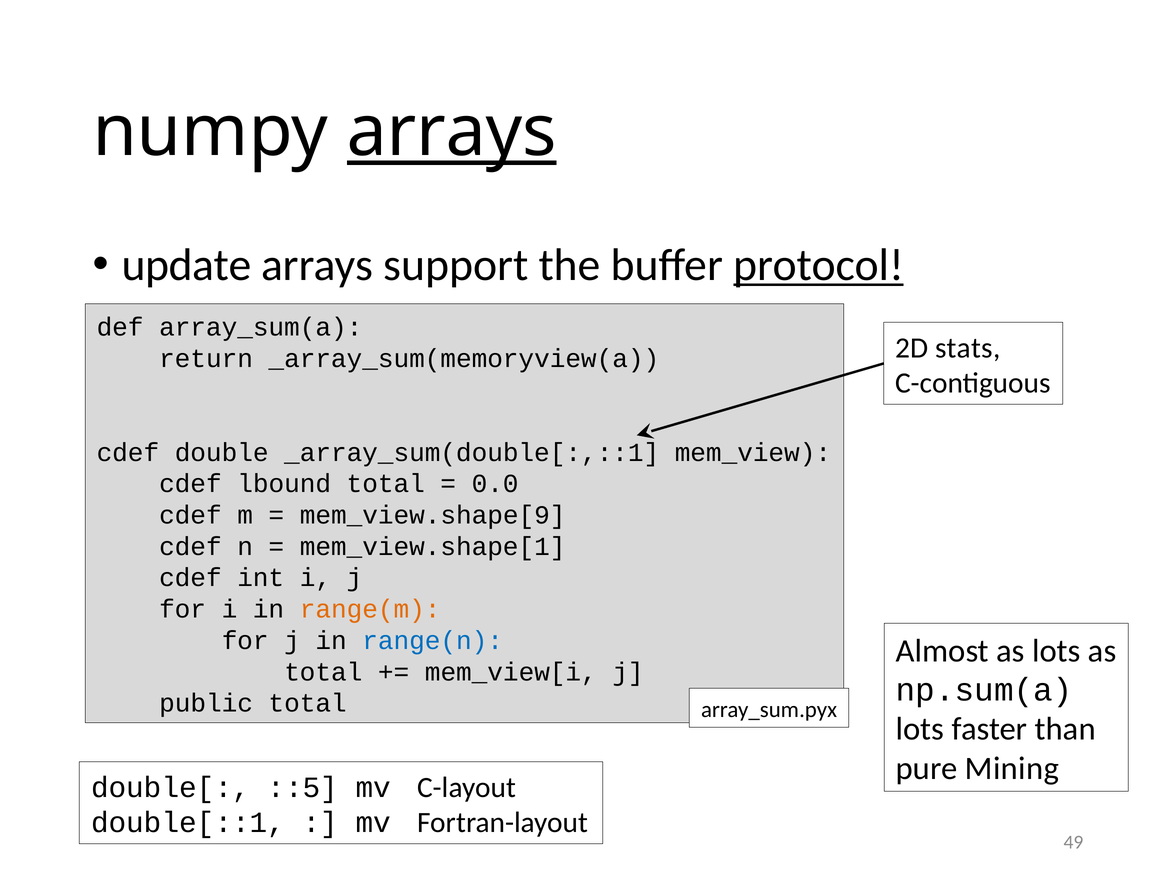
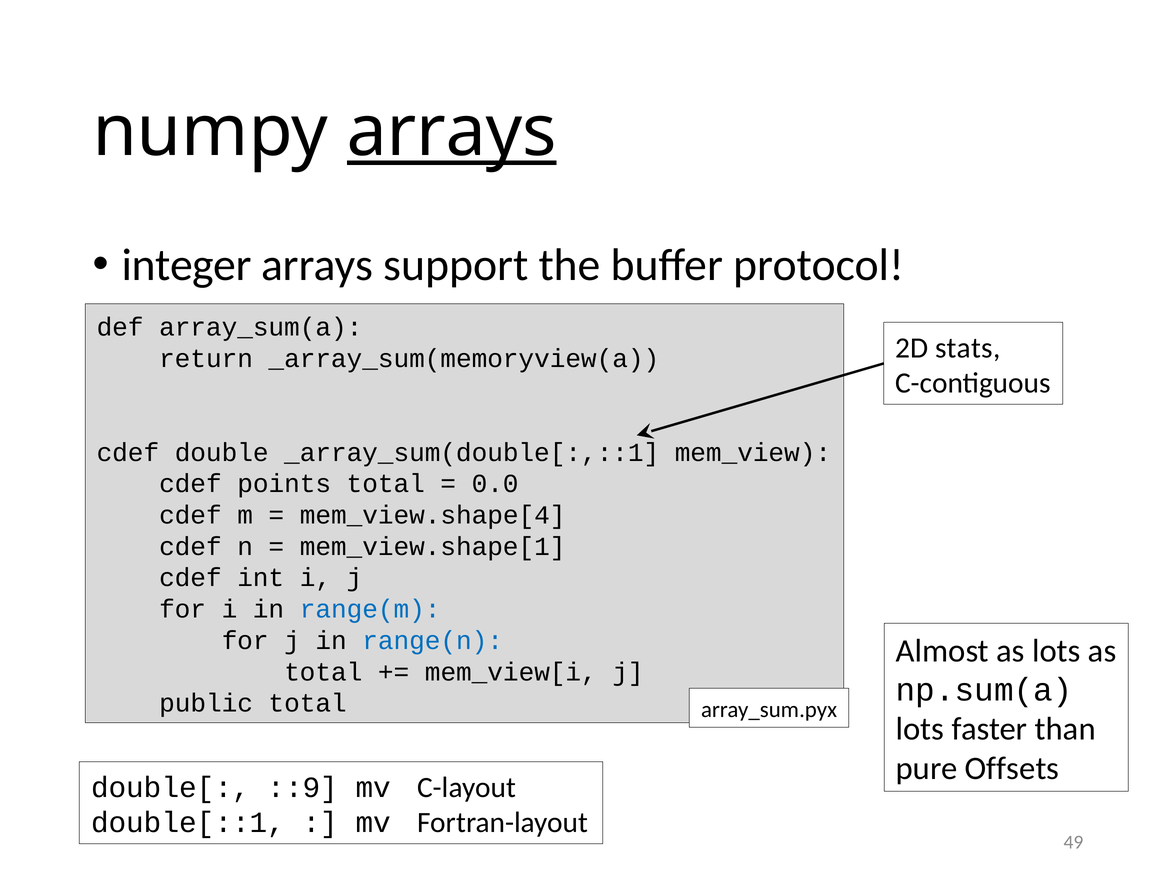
update: update -> integer (187, 265)
protocol underline: present -> none (819, 265)
lbound: lbound -> points (284, 484)
mem_view.shape[9: mem_view.shape[9 -> mem_view.shape[4 (433, 515)
range(m colour: orange -> blue (370, 609)
Mining: Mining -> Offsets (1012, 768)
::5: ::5 -> ::9 (303, 787)
